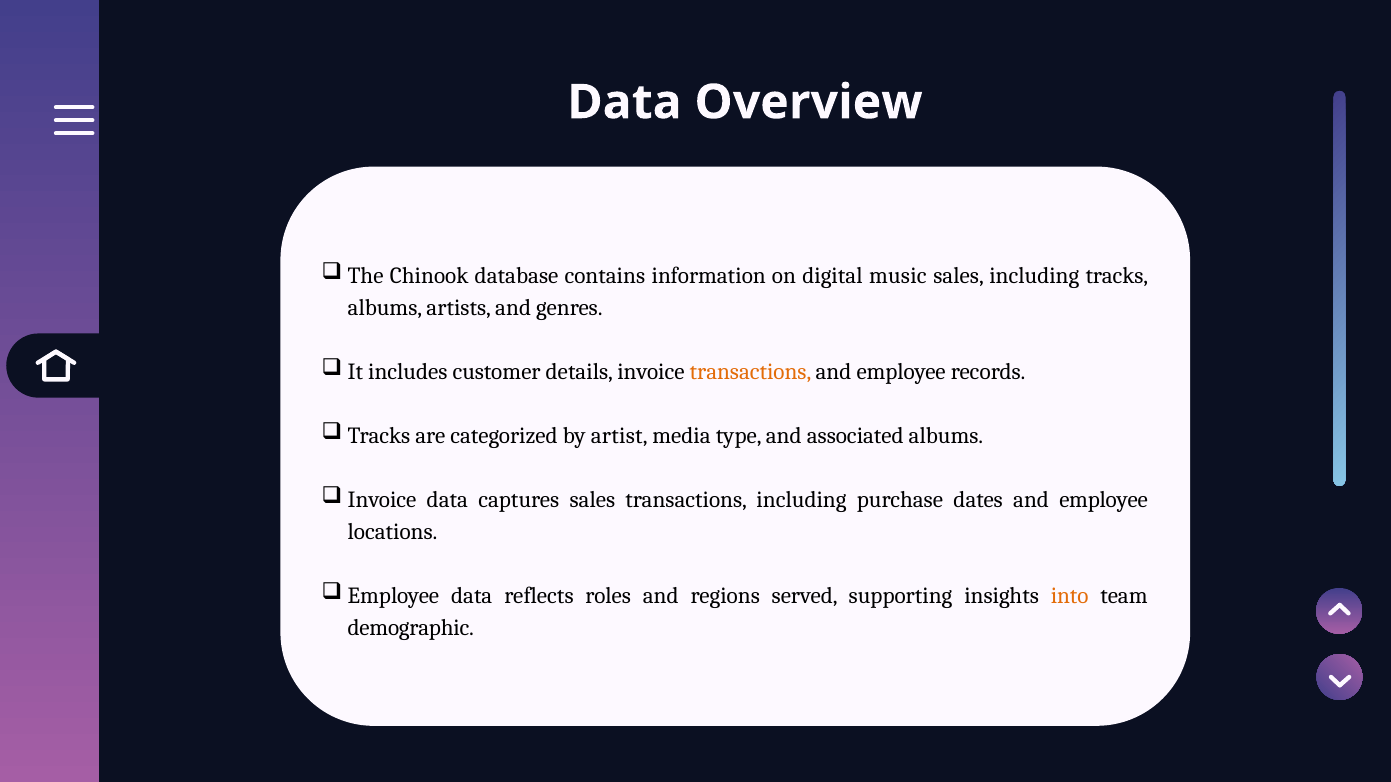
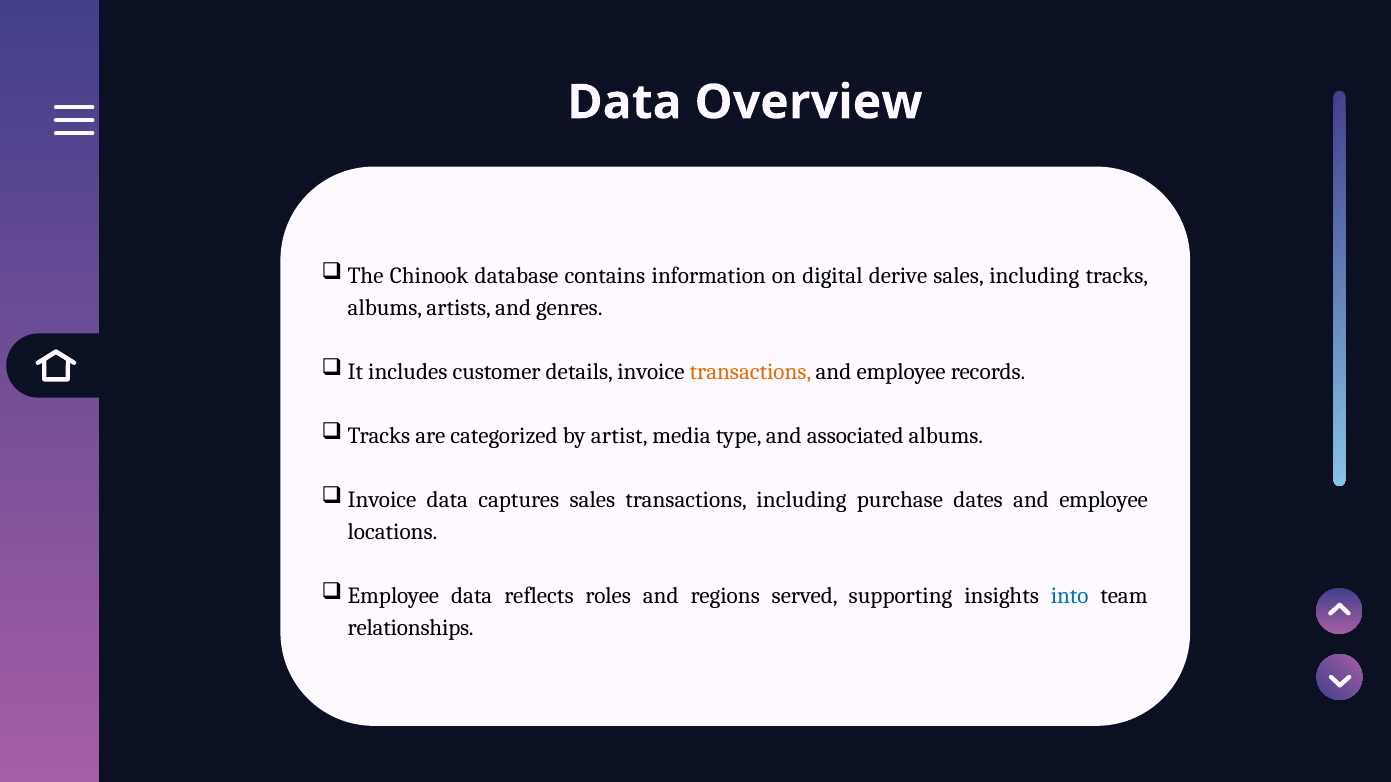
music: music -> derive (898, 276)
into colour: orange -> blue (1070, 596)
demographic: demographic -> relationships (411, 628)
